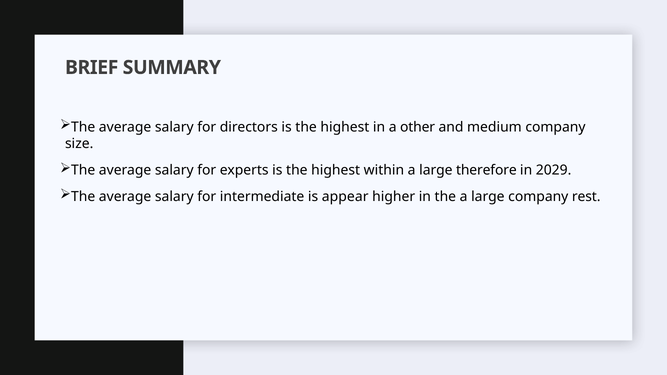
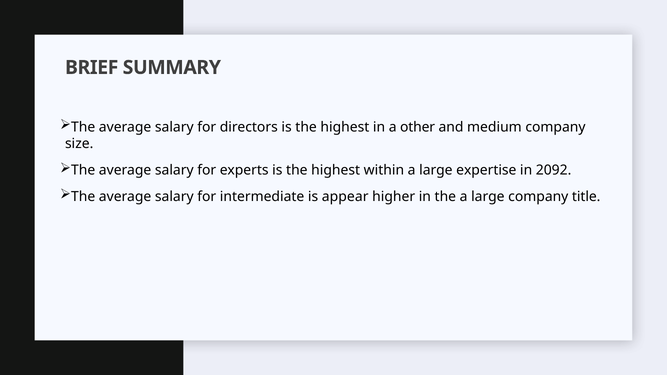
therefore: therefore -> expertise (486, 170)
2029: 2029 -> 2092 (554, 170)
rest: rest -> title (586, 197)
